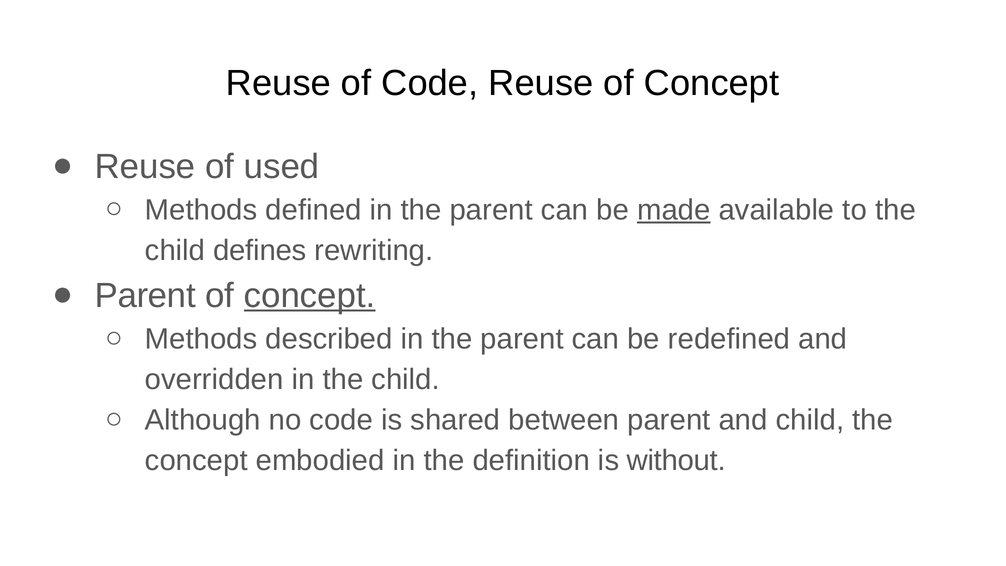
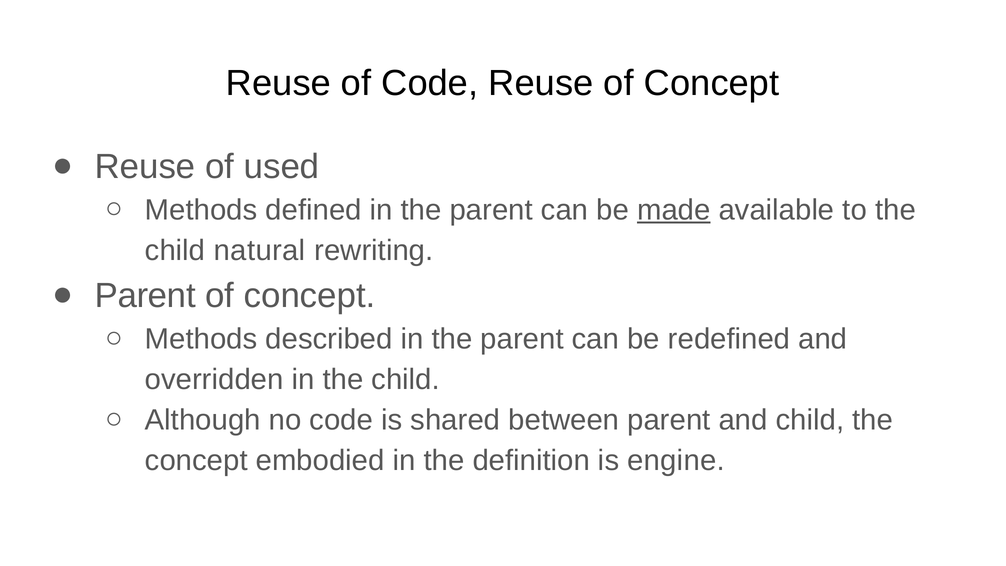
defines: defines -> natural (260, 250)
concept underline: present -> none (310, 296)
without: without -> engine (676, 460)
